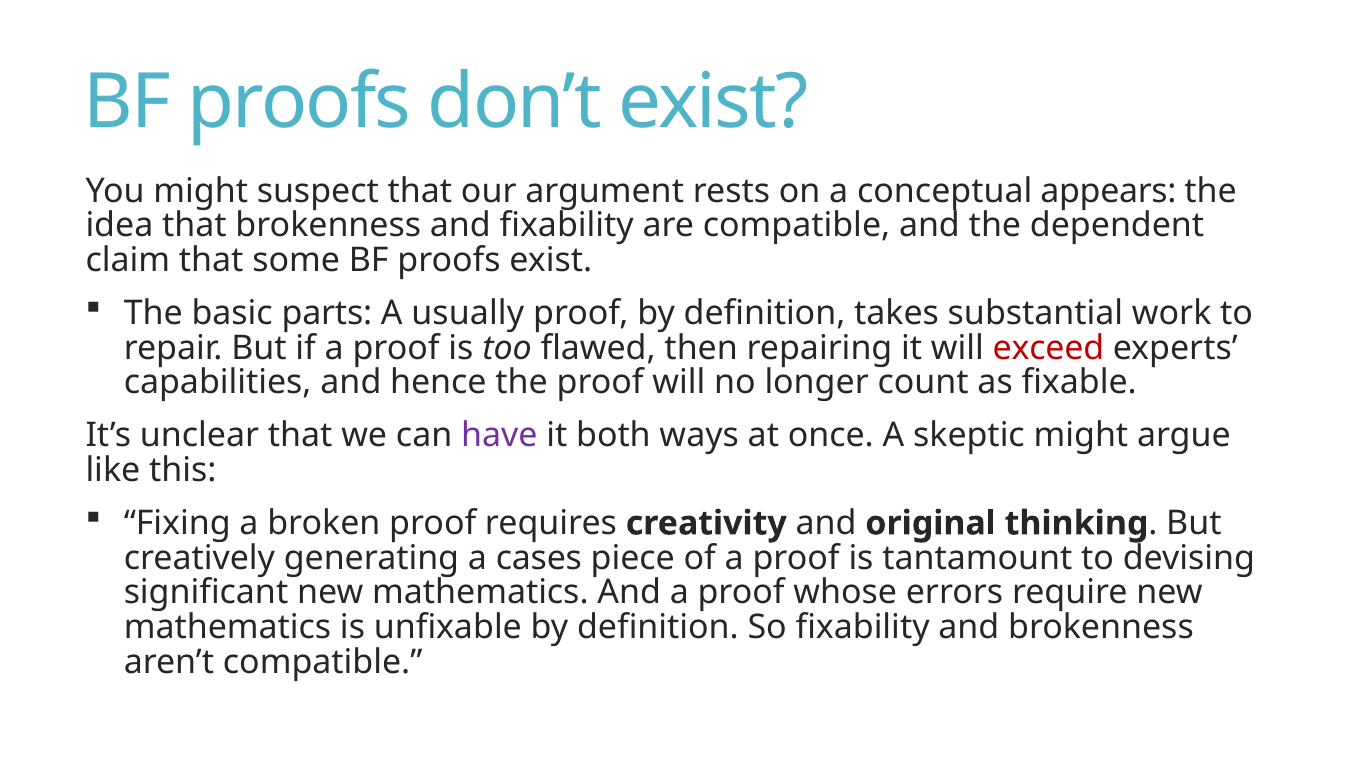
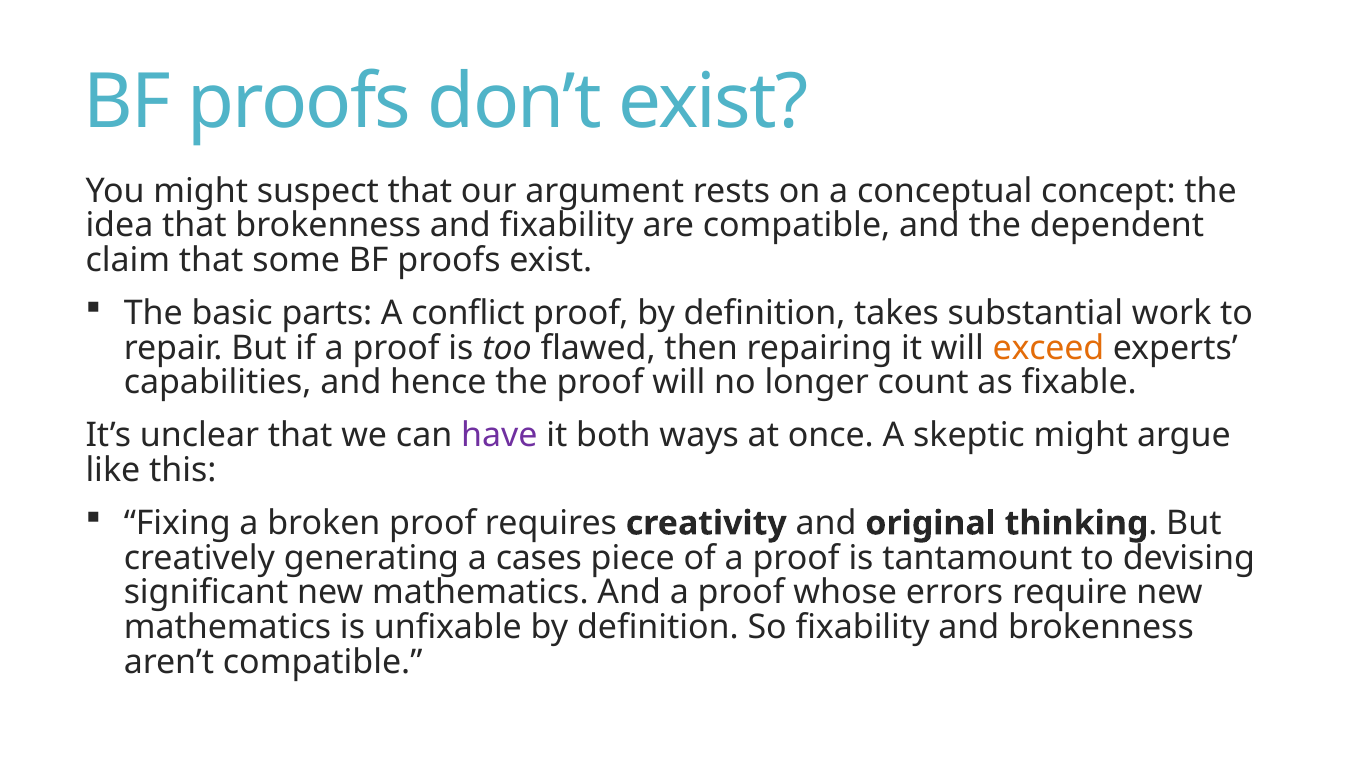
appears: appears -> concept (1108, 191)
usually: usually -> conflict (468, 313)
exceed colour: red -> orange (1048, 348)
